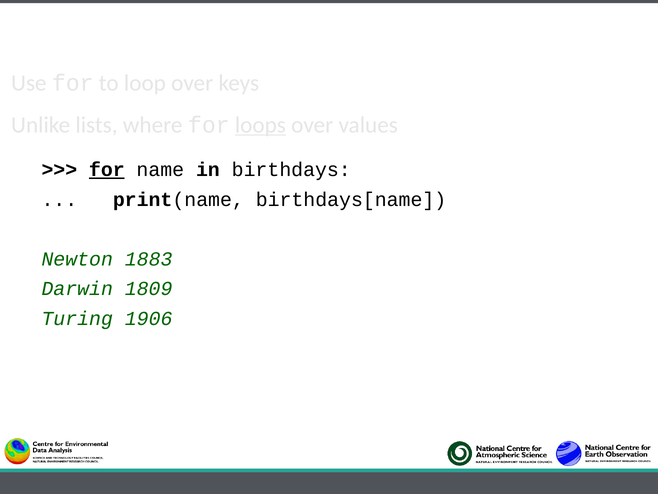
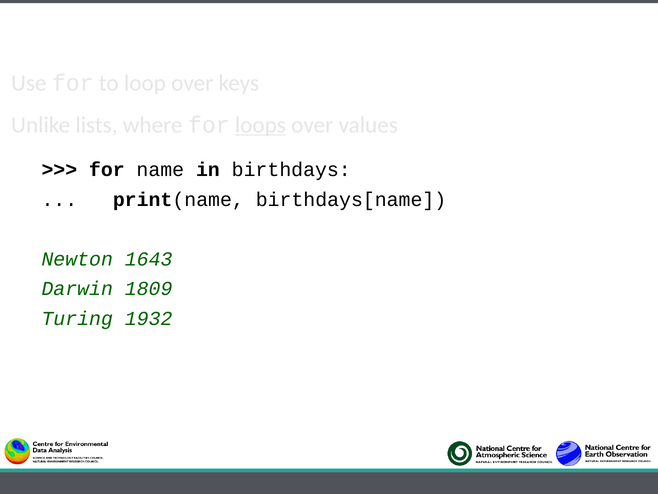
for underline: present -> none (107, 169)
1883: 1883 -> 1643 (149, 259)
1906: 1906 -> 1932 (149, 318)
